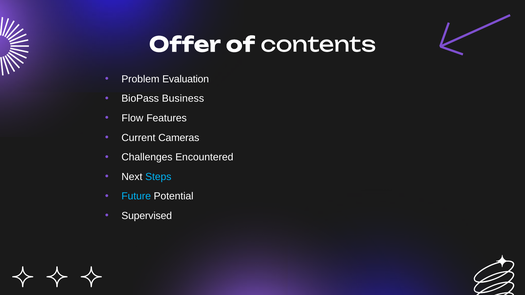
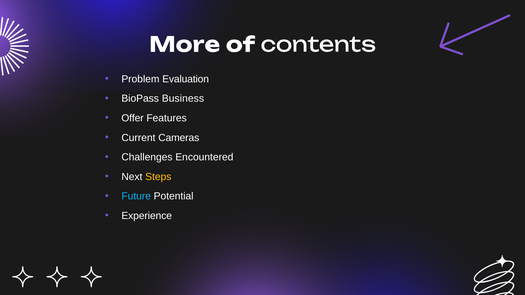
Offer: Offer -> More (185, 45)
Flow: Flow -> Offer (133, 118)
Steps colour: light blue -> yellow (158, 177)
Supervised: Supervised -> Experience (147, 216)
